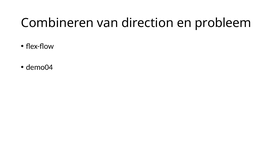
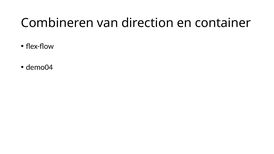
probleem: probleem -> container (223, 23)
